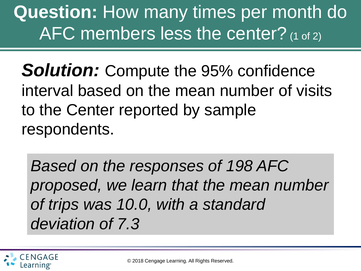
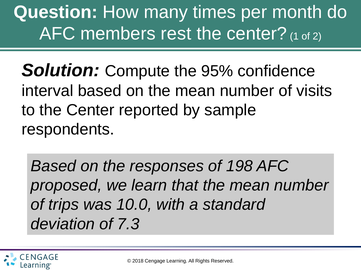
less: less -> rest (176, 34)
